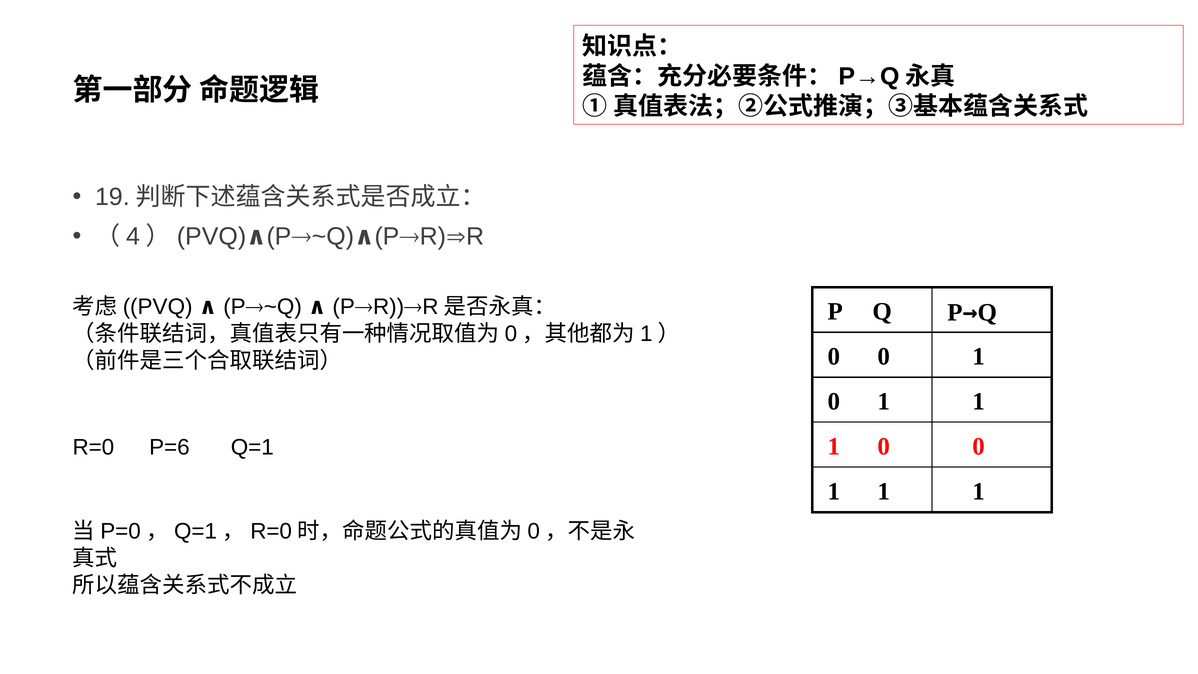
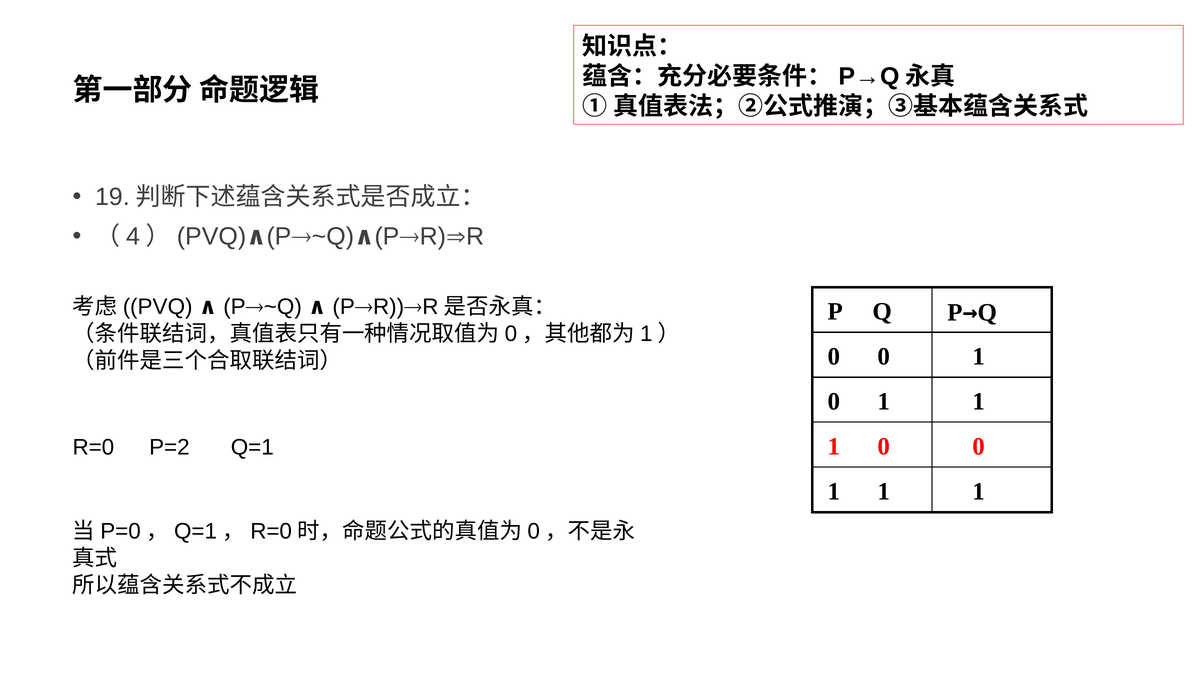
P=6: P=6 -> P=2 (169, 447)
